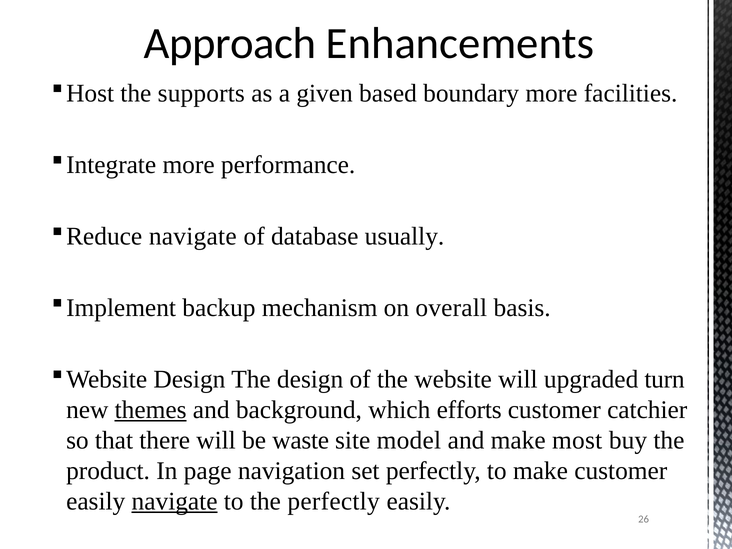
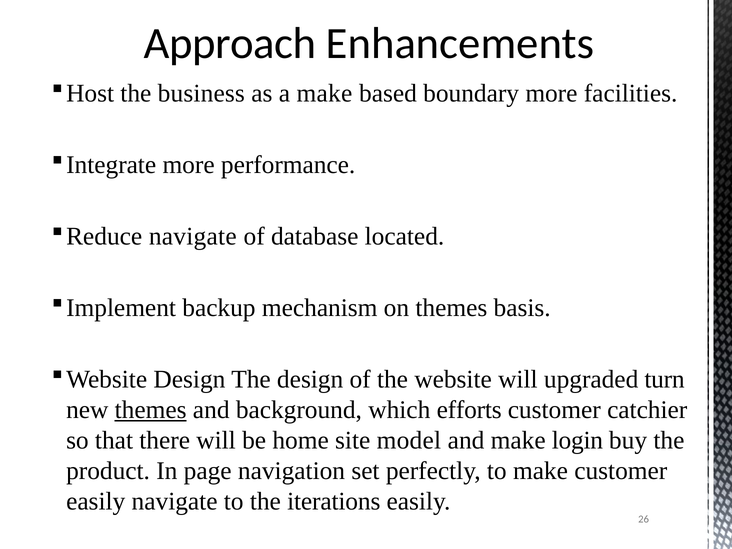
supports: supports -> business (201, 93)
a given: given -> make (324, 93)
usually: usually -> located (405, 236)
on overall: overall -> themes (451, 308)
waste: waste -> home (301, 440)
most: most -> login (577, 440)
navigate underline: present -> none (175, 501)
the perfectly: perfectly -> iterations (334, 501)
